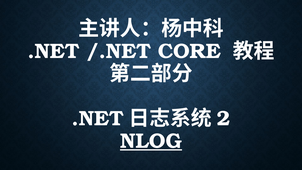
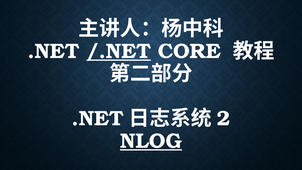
/.NET underline: none -> present (119, 51)
